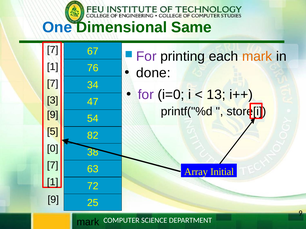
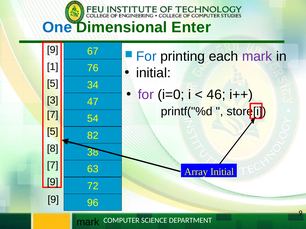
Same: Same -> Enter (191, 27)
7: 7 -> 9 (53, 50)
For colour: purple -> blue (146, 57)
mark colour: orange -> purple (257, 57)
done: done -> initial (153, 73)
7: 7 -> 5 (53, 84)
13: 13 -> 46 (216, 95)
9: 9 -> 7 (53, 115)
0: 0 -> 8 (53, 149)
1: 1 -> 9 (53, 182)
25: 25 -> 96 (93, 203)
